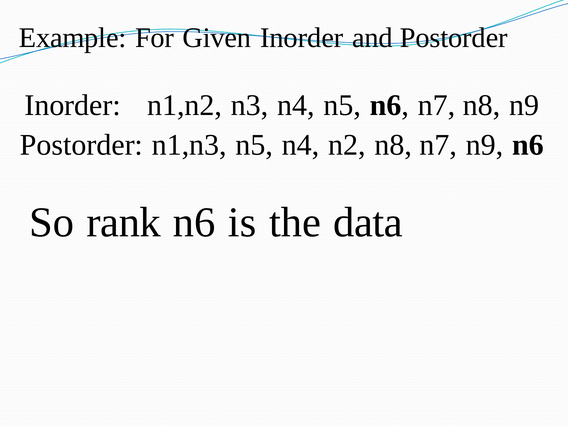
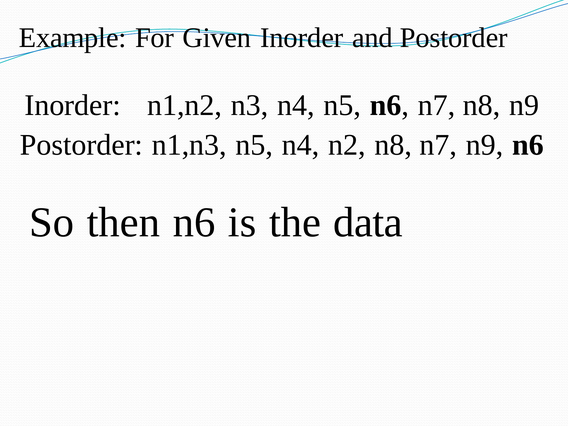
rank: rank -> then (123, 222)
